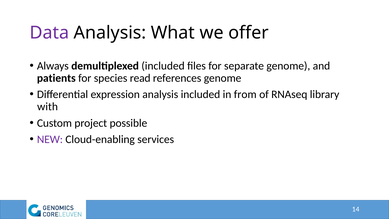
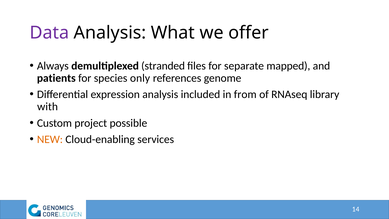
demultiplexed included: included -> stranded (163, 66)
separate genome: genome -> mapped (288, 66)
read: read -> only (140, 78)
NEW colour: purple -> orange (50, 139)
